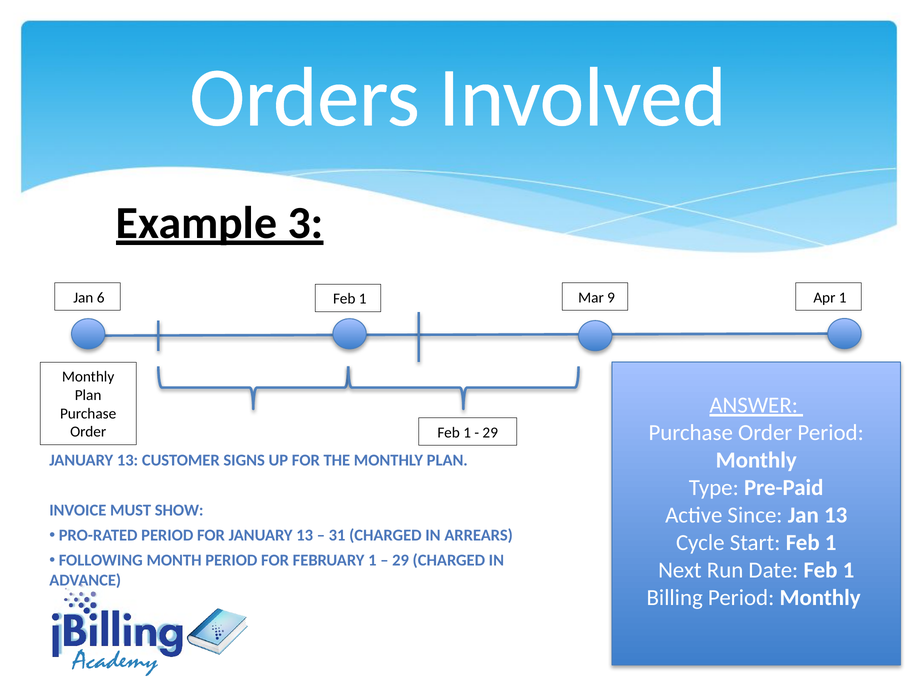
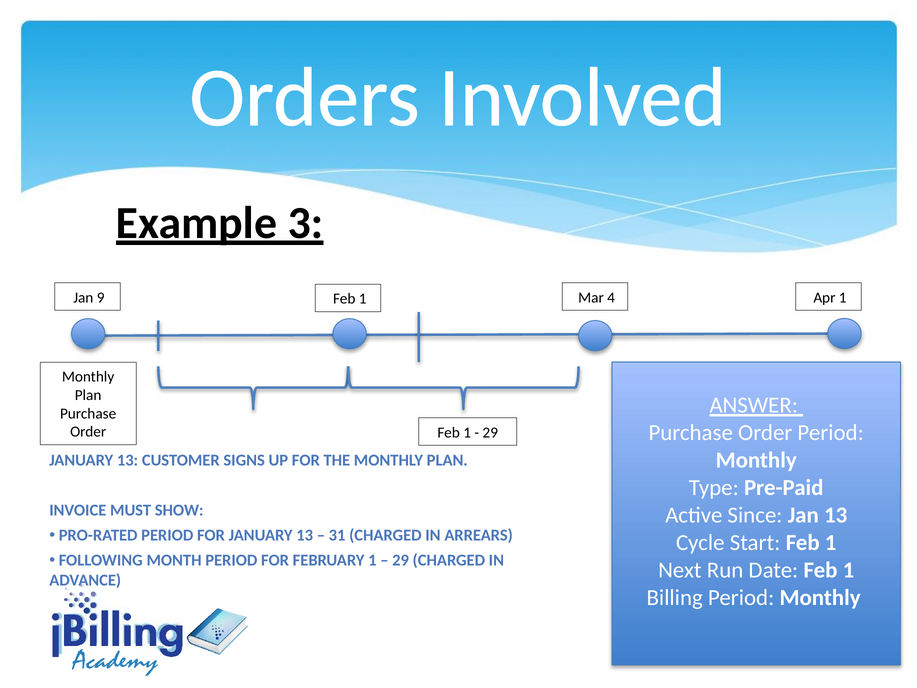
6: 6 -> 9 (101, 297)
9: 9 -> 4 (611, 297)
